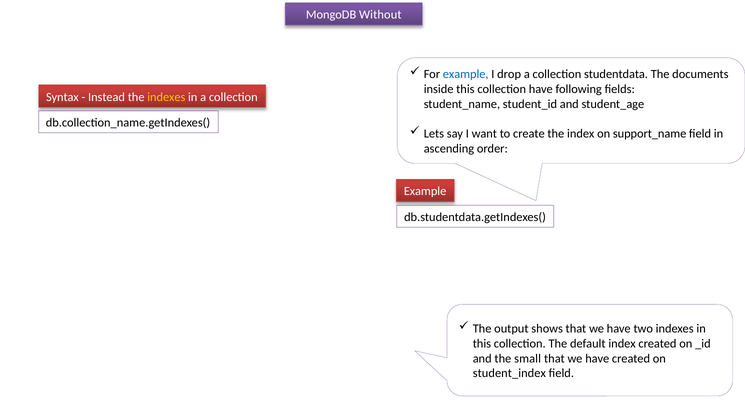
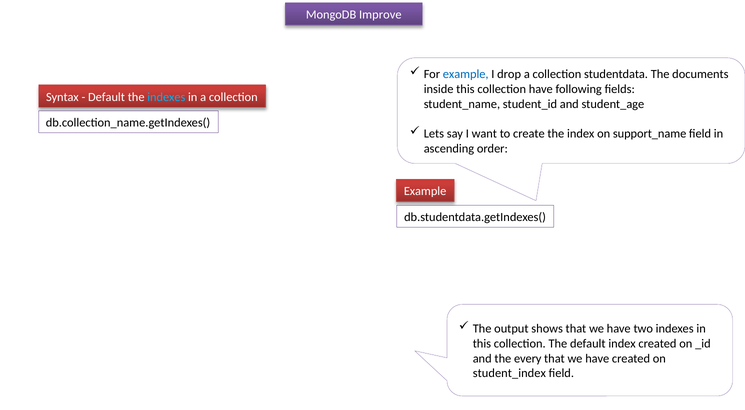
Without: Without -> Improve (380, 15)
Instead: Instead -> Default (107, 97)
indexes colour: yellow -> light blue (166, 97)
small: small -> every (528, 358)
